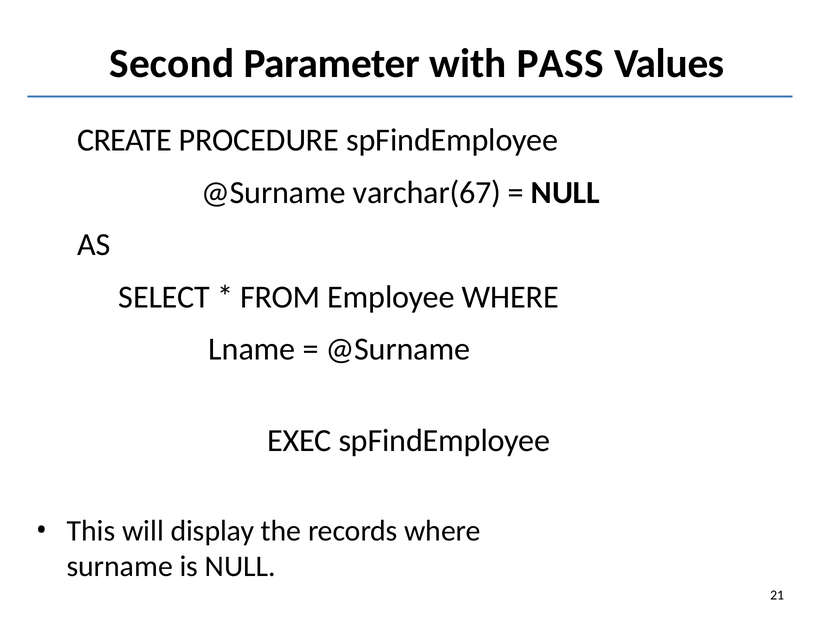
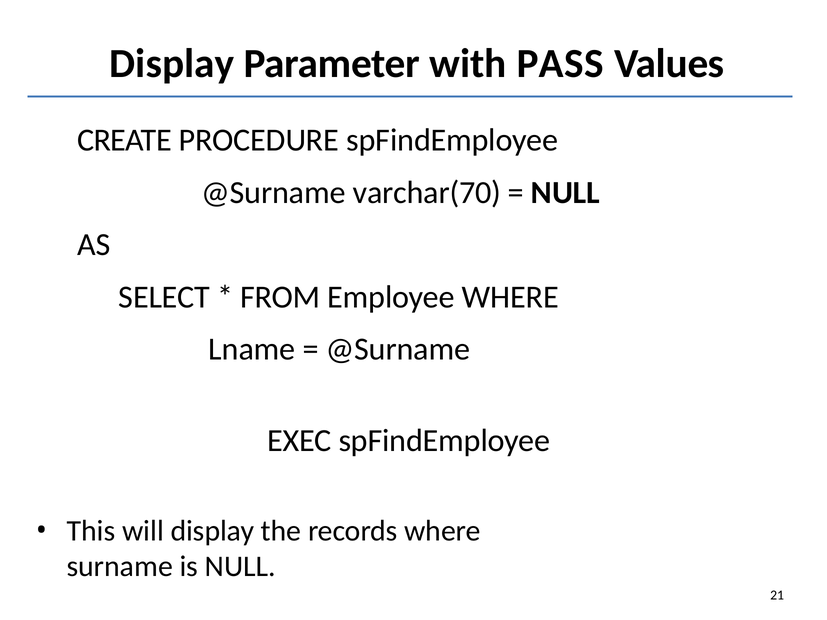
Second: Second -> Display (172, 64)
varchar(67: varchar(67 -> varchar(70 (427, 193)
